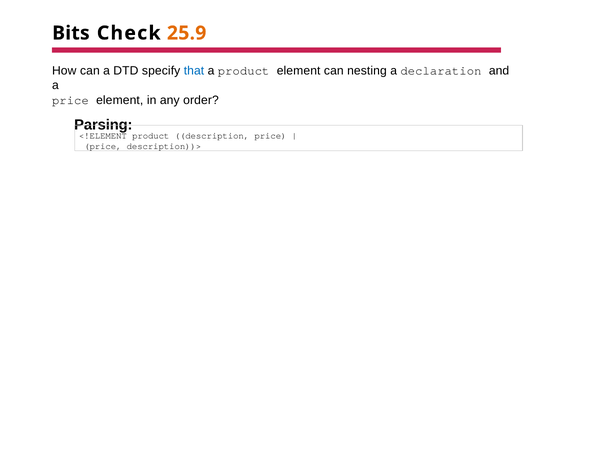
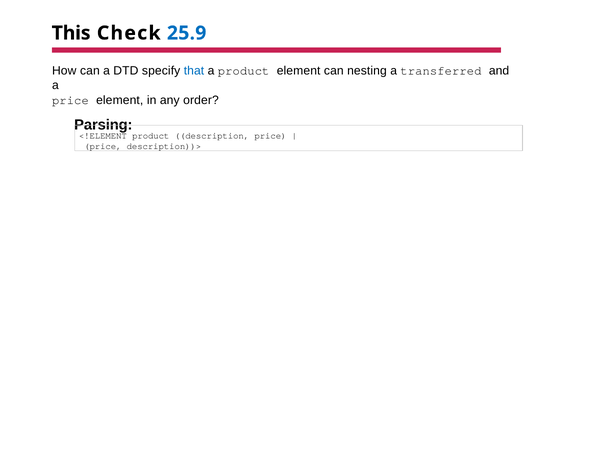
Bits: Bits -> This (71, 33)
25.9 colour: orange -> blue (187, 33)
declaration: declaration -> transferred (441, 71)
